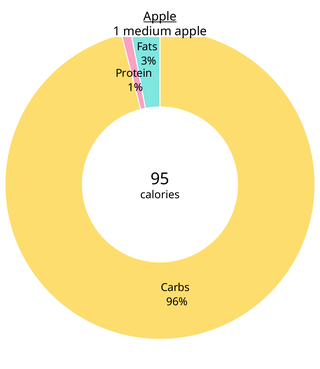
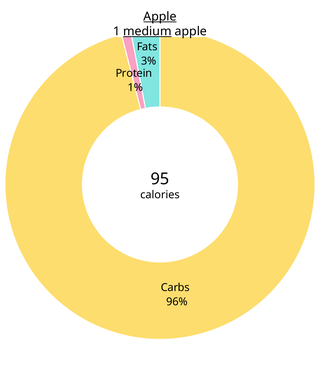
medium underline: none -> present (147, 31)
